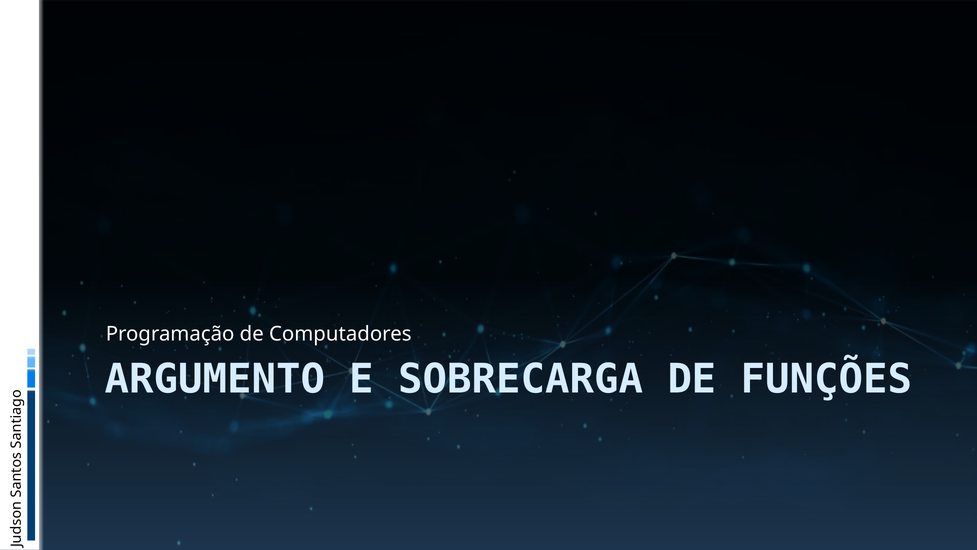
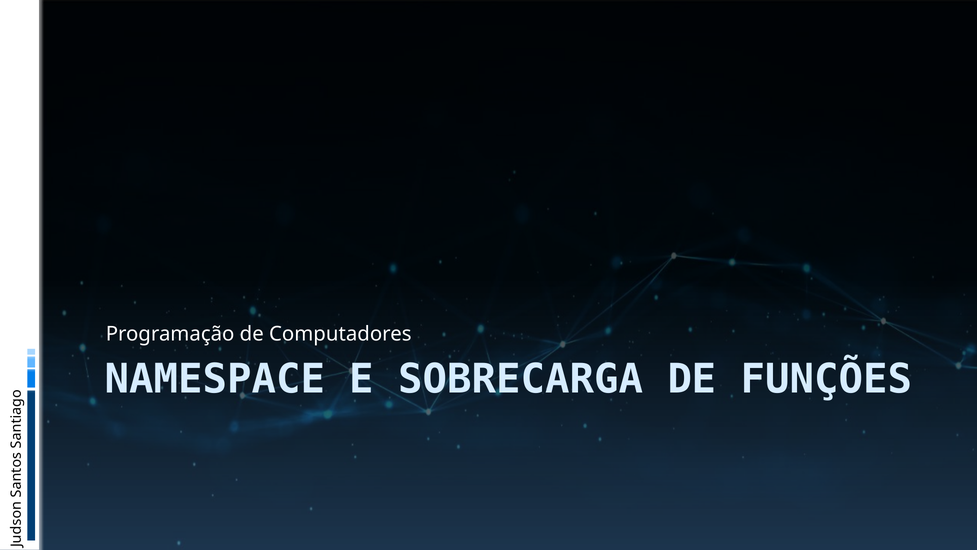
ARGUMENTO: ARGUMENTO -> NAMESPACE (215, 379)
